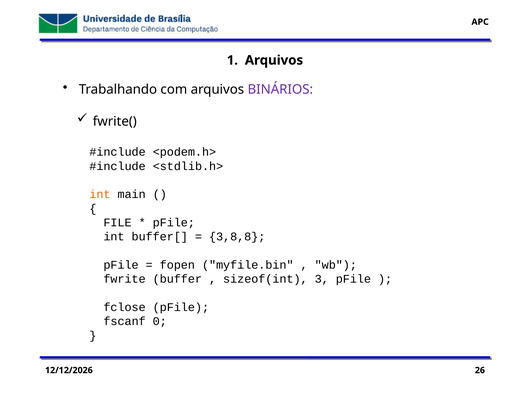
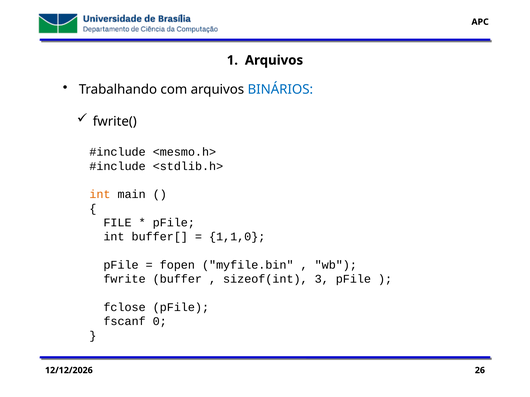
BINÁRIOS colour: purple -> blue (280, 90)
<podem.h>: <podem.h> -> <mesmo.h> (184, 152)
3,8,8: 3,8,8 -> 1,1,0 (237, 237)
